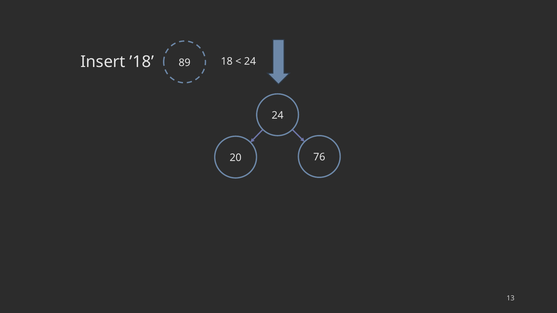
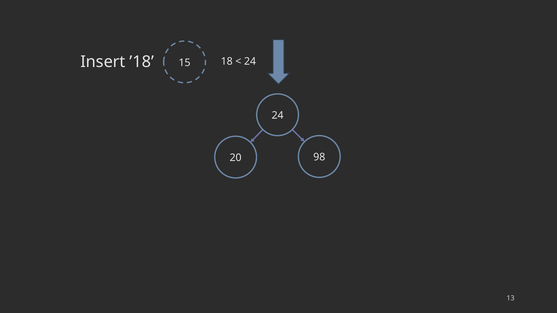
89: 89 -> 15 (185, 63)
76: 76 -> 98 (319, 157)
